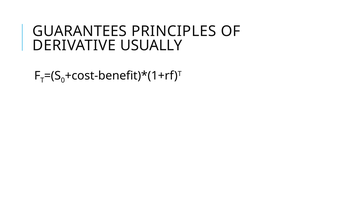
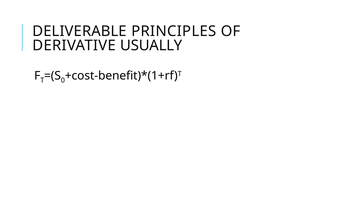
GUARANTEES: GUARANTEES -> DELIVERABLE (80, 31)
